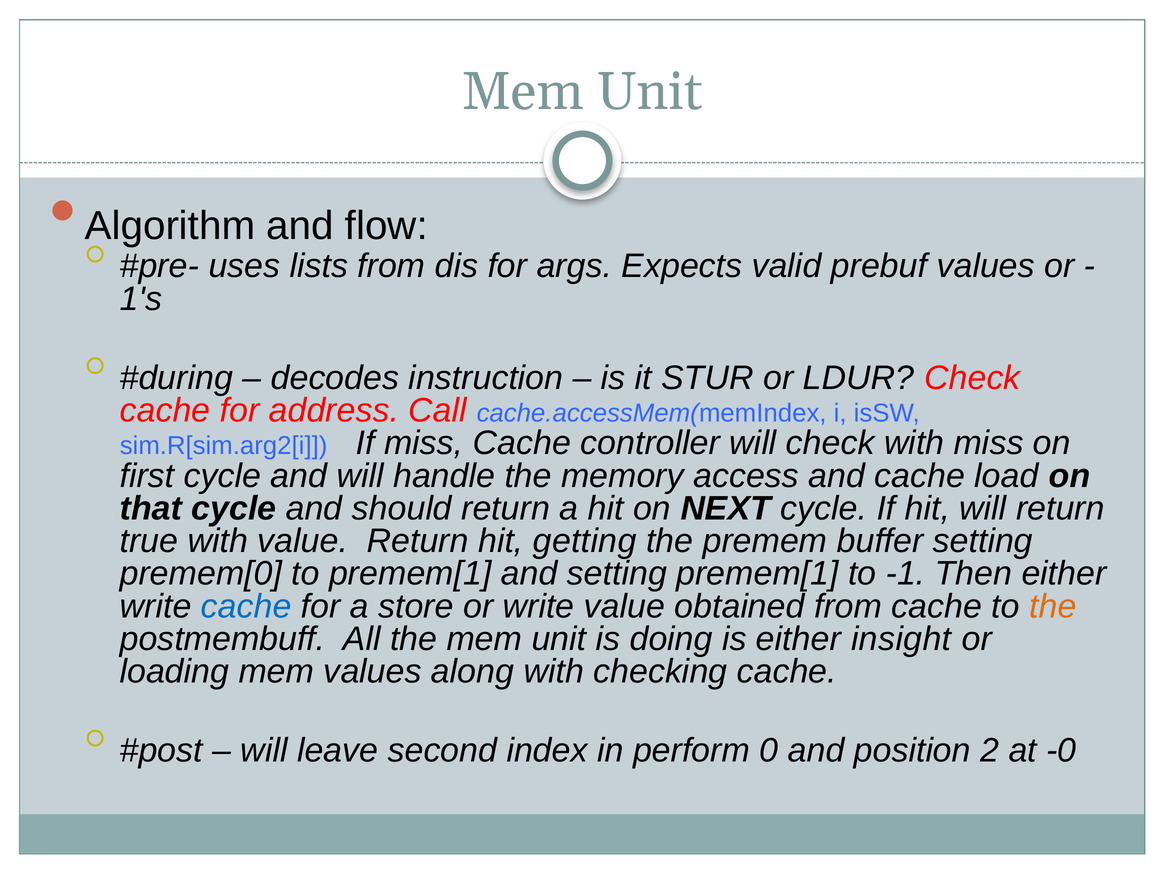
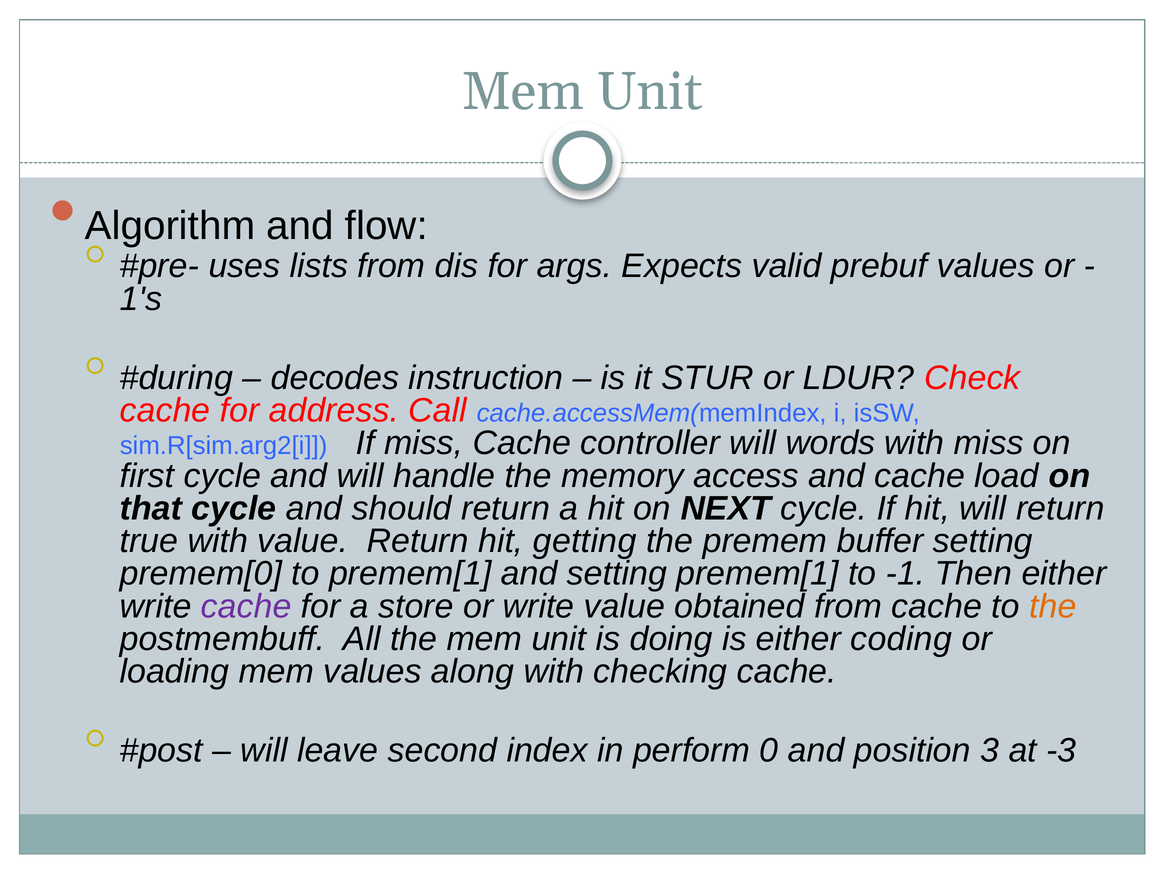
will check: check -> words (830, 443)
cache colour: blue -> purple (246, 606)
insight: insight -> coding (901, 639)
2: 2 -> 3 (990, 750)
-0: -0 -> -3 (1061, 750)
